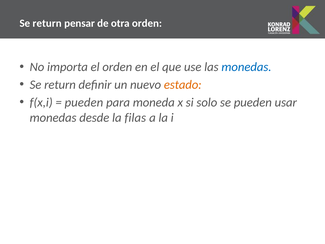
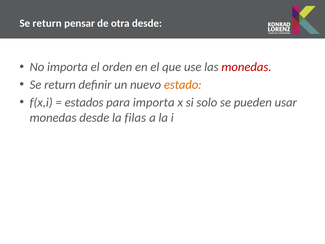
otra orden: orden -> desde (147, 23)
monedas colour: blue -> red (246, 67)
pueden: pueden -> estados (84, 102)
para moneda: moneda -> importa (154, 102)
